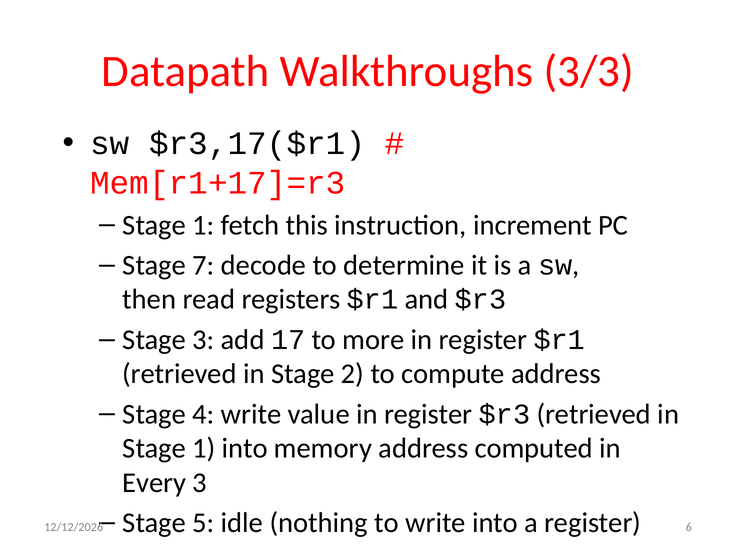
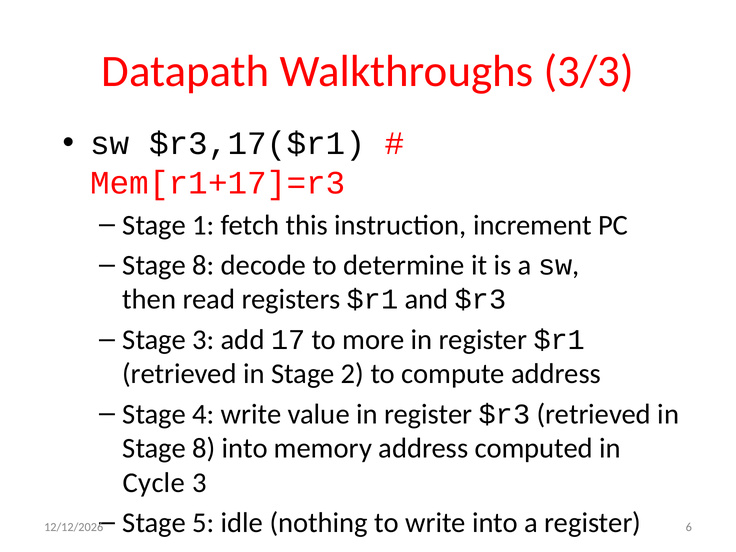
7: 7 -> 8 (203, 265)
1: 1 -> 8 (204, 448)
Every: Every -> Cycle (154, 483)
